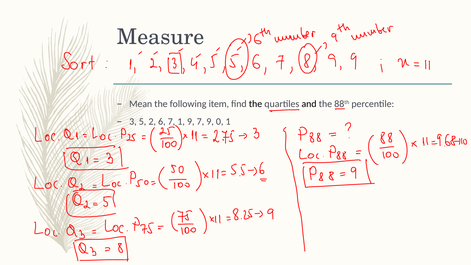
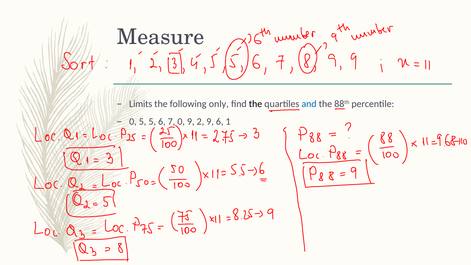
Mean: Mean -> Limits (141, 104)
item: item -> only (219, 104)
and colour: black -> blue (309, 104)
3: 3 -> 0 (133, 121)
5 2: 2 -> 5 (152, 121)
7 1: 1 -> 0 (181, 121)
9 7: 7 -> 2 (200, 121)
9 0: 0 -> 6 (220, 121)
